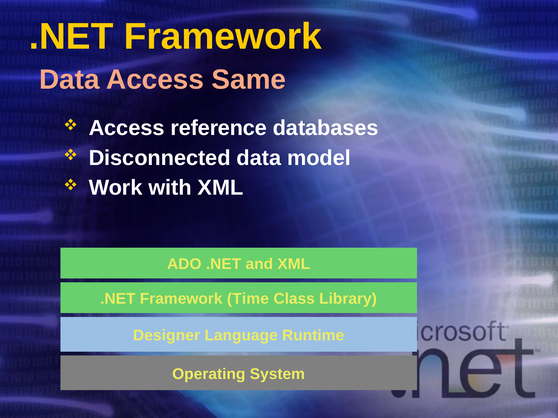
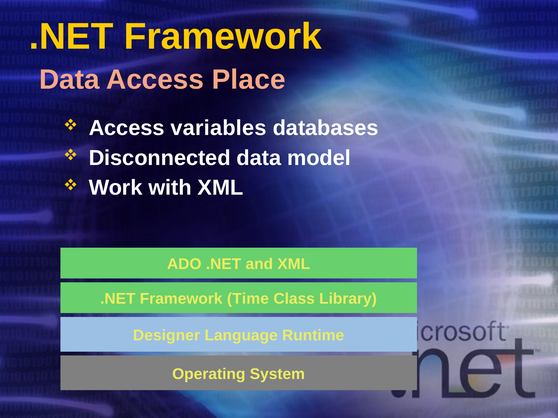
Same: Same -> Place (249, 80)
reference: reference -> variables (219, 128)
